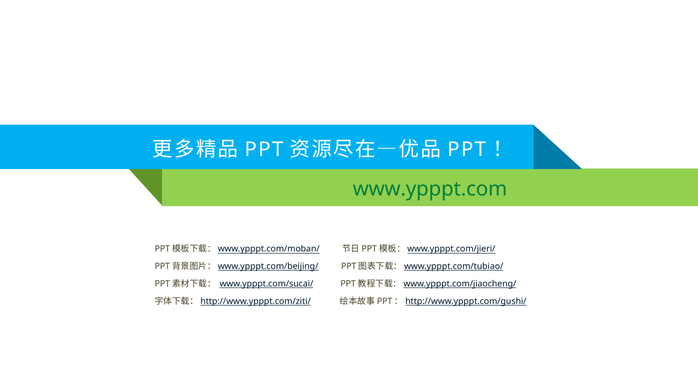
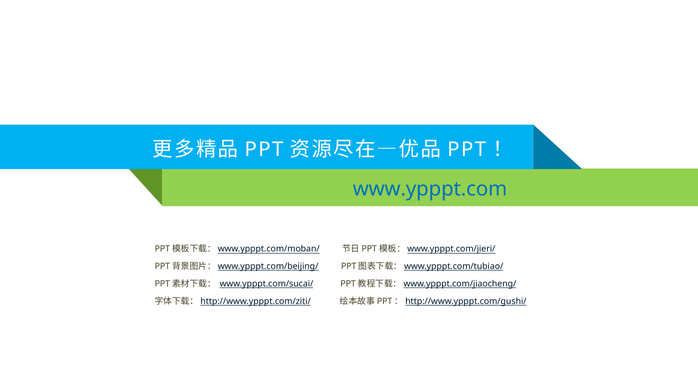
www.ypppt.com colour: green -> blue (430, 189)
